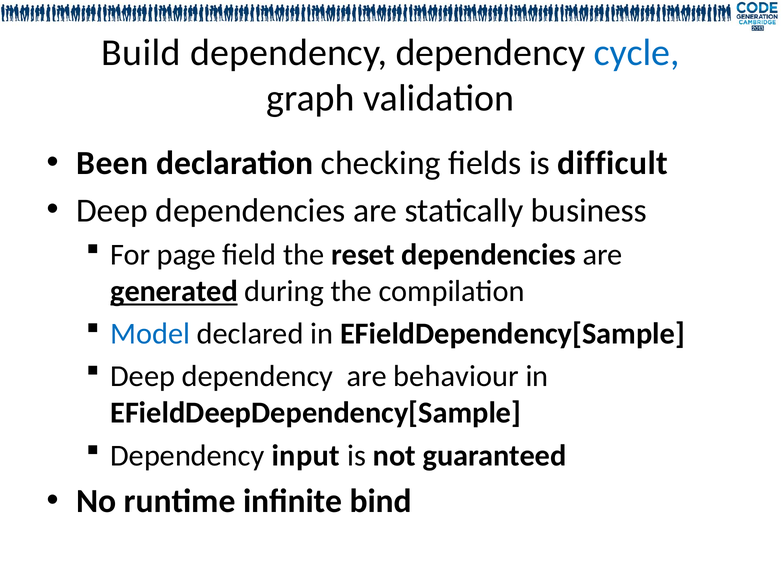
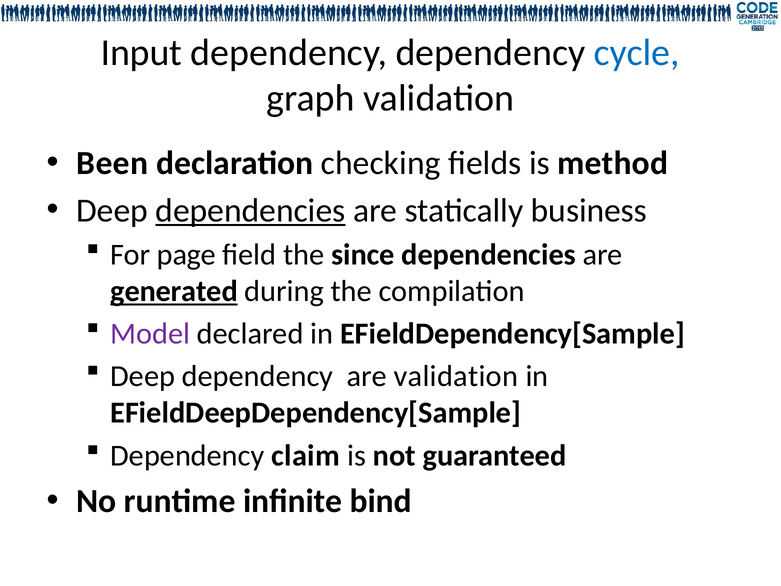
Build: Build -> Input (141, 53)
difficult: difficult -> method (613, 163)
dependencies underline: none -> present (250, 210)
reset: reset -> since (363, 255)
Model colour: blue -> purple (150, 334)
are behaviour: behaviour -> validation (456, 376)
input: input -> claim (306, 455)
